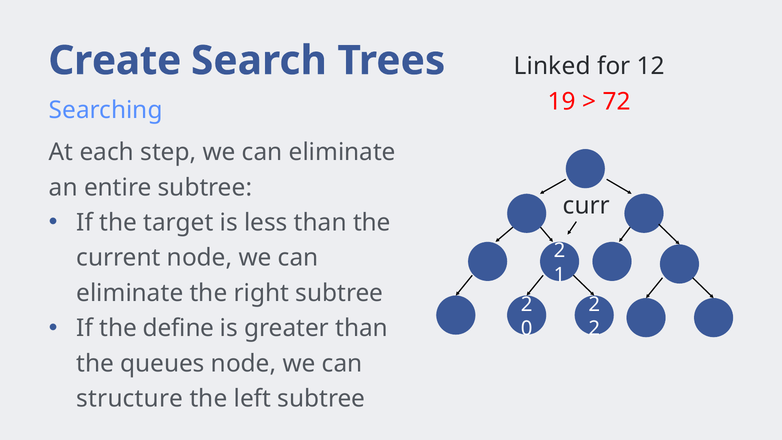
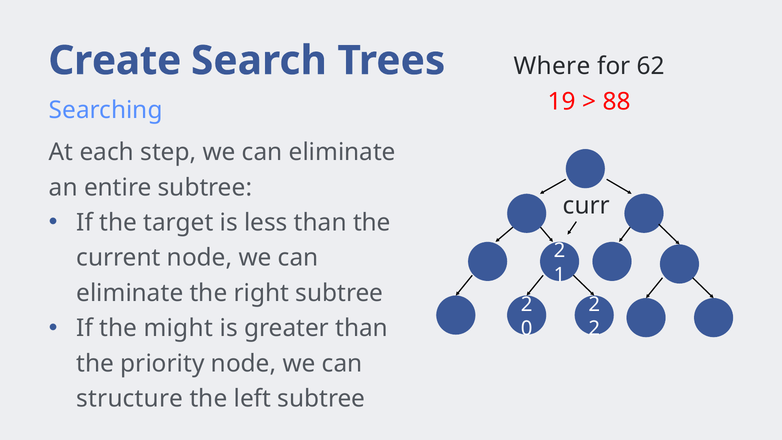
Linked: Linked -> Where (552, 66)
12: 12 -> 62 (651, 66)
72: 72 -> 88 (617, 102)
define: define -> might (178, 328)
queues: queues -> priority (162, 363)
